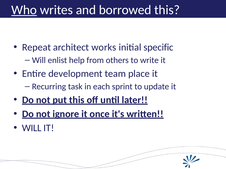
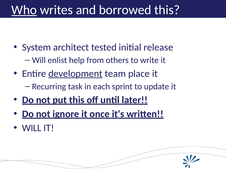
Repeat: Repeat -> System (36, 47)
works: works -> tested (104, 47)
specific: specific -> release (158, 47)
development underline: none -> present (75, 74)
